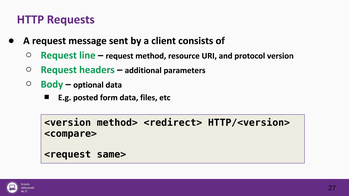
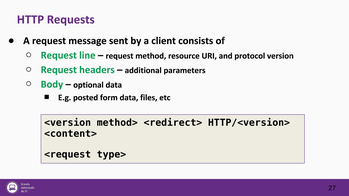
<compare>: <compare> -> <content> (71, 134)
same>: same> -> type> (111, 155)
